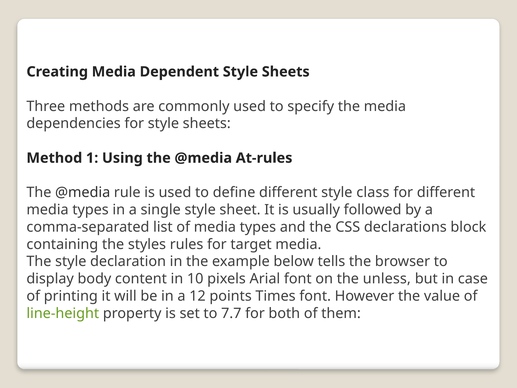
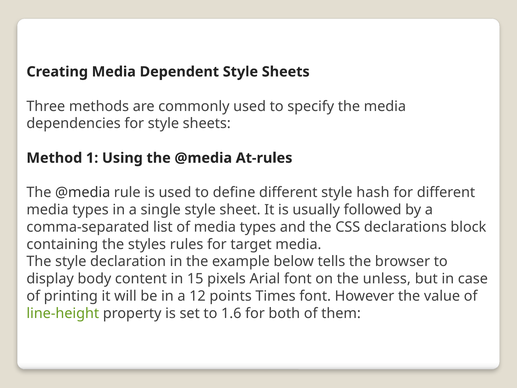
class: class -> hash (373, 192)
10: 10 -> 15 (195, 279)
7.7: 7.7 -> 1.6 (231, 313)
